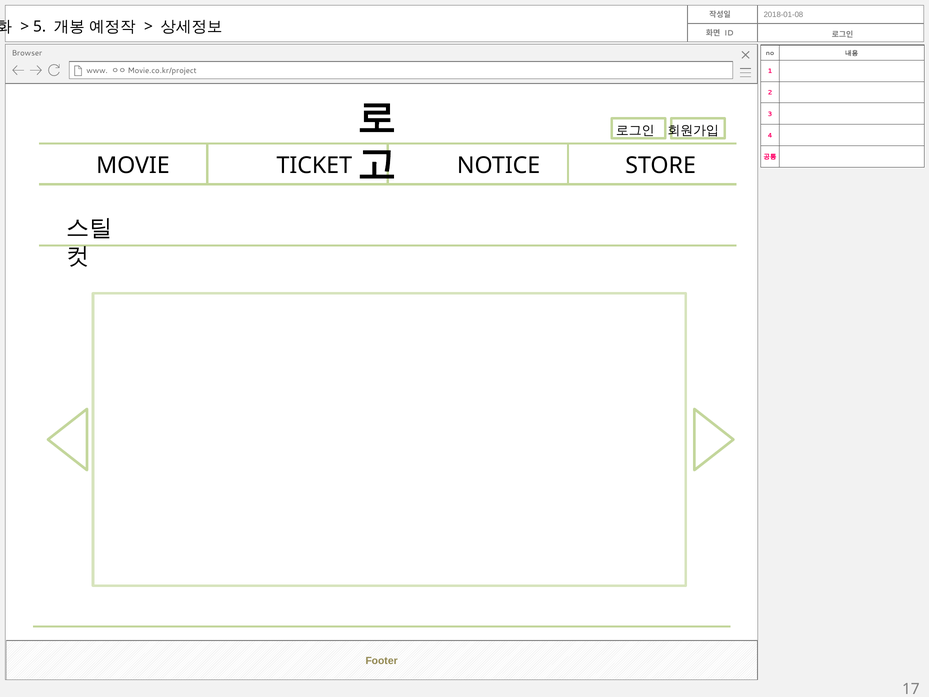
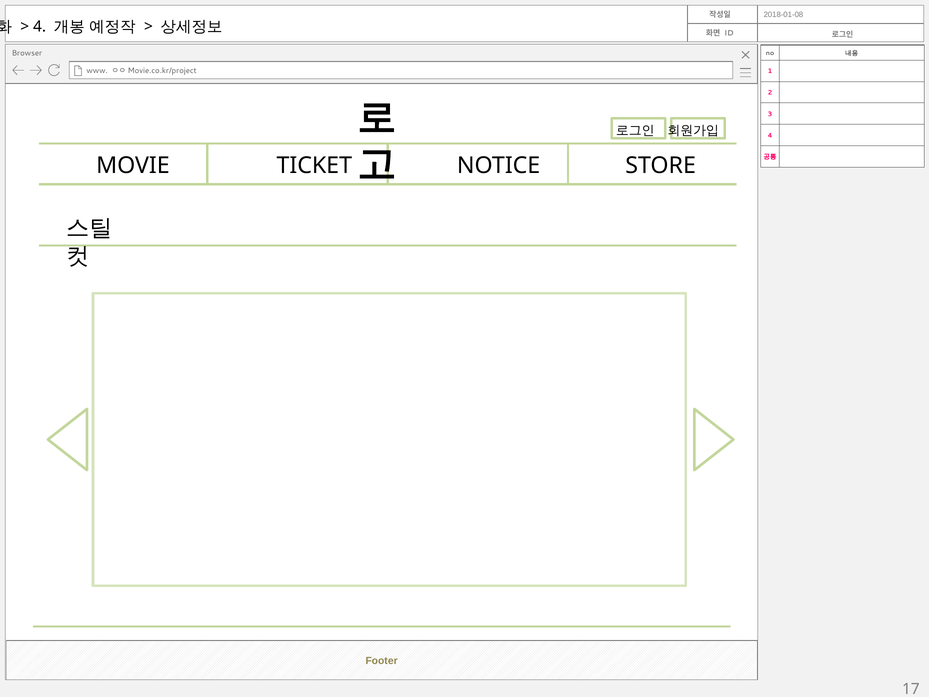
5: 5 -> 4 (40, 27)
